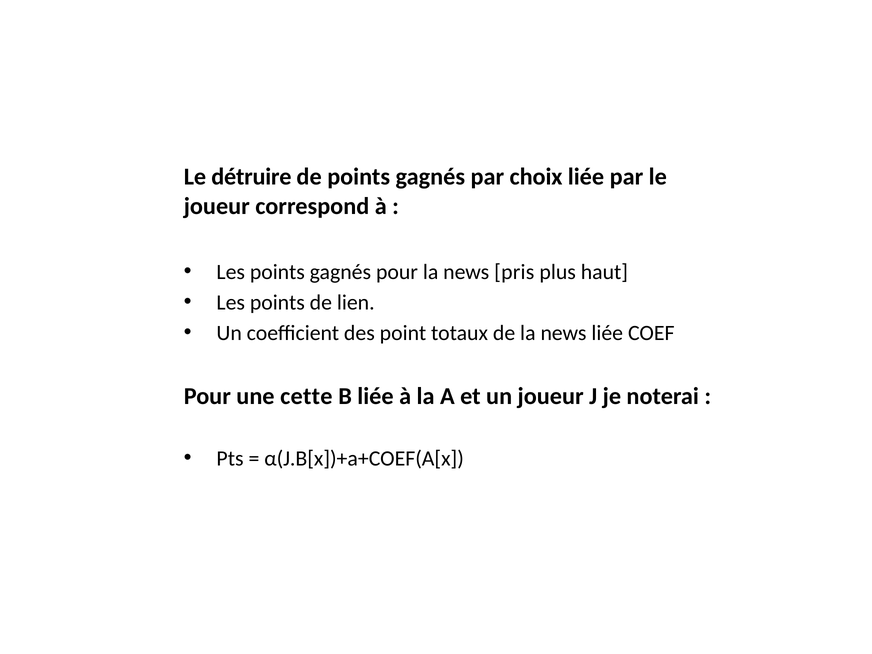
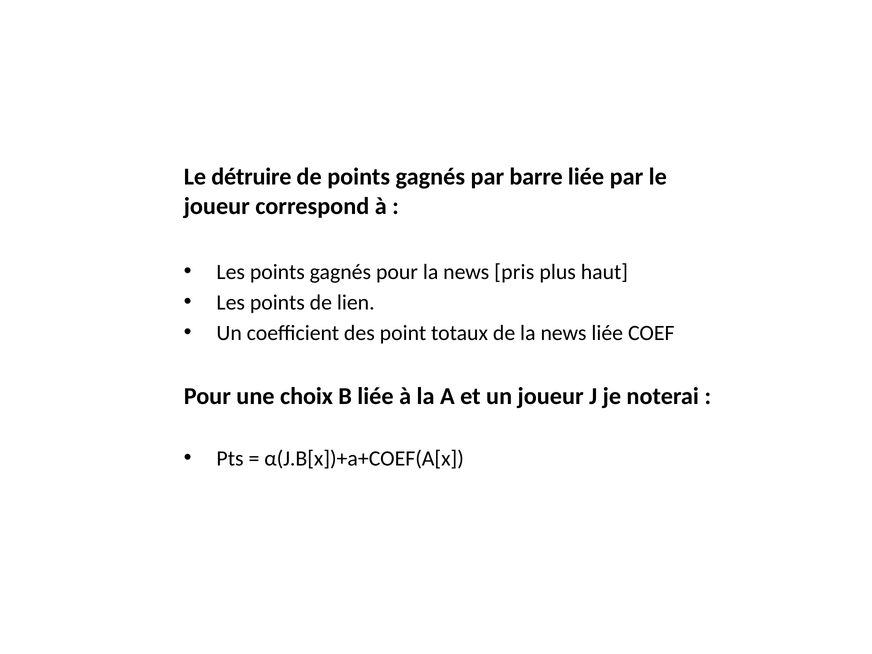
choix: choix -> barre (536, 177)
cette: cette -> choix (307, 396)
